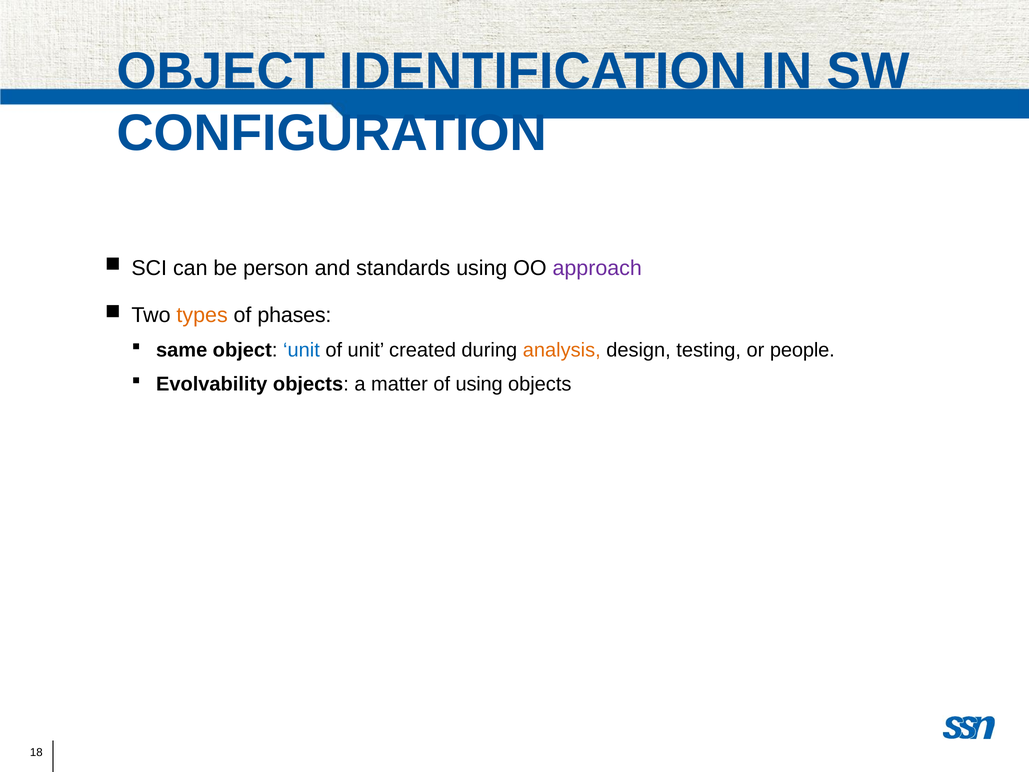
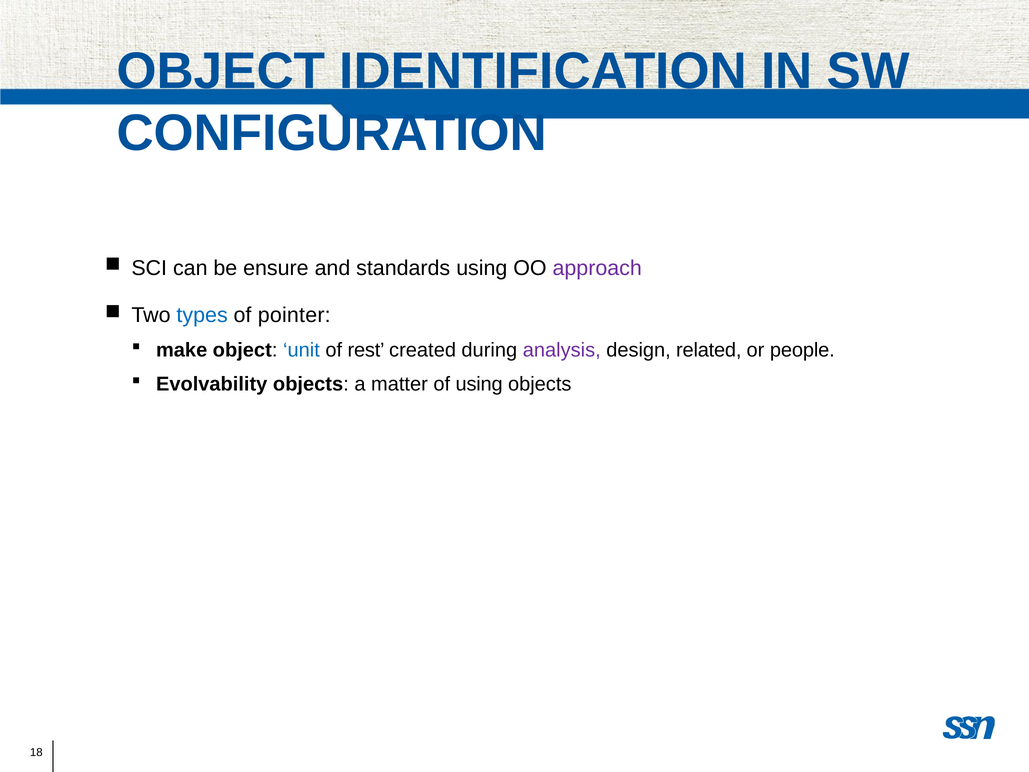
person: person -> ensure (276, 268)
types colour: orange -> blue (202, 315)
phases: phases -> pointer (294, 315)
same: same -> make (182, 350)
of unit: unit -> rest (366, 350)
analysis colour: orange -> purple (562, 350)
testing: testing -> related (709, 350)
